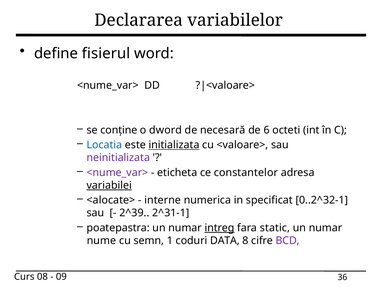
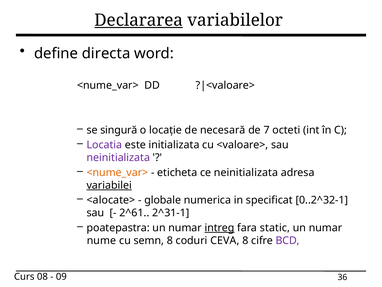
Declararea underline: none -> present (139, 20)
fisierul: fisierul -> directa (106, 53)
conține: conține -> singură (119, 130)
dword: dword -> locație (166, 130)
6: 6 -> 7 (267, 130)
Locatia colour: blue -> purple (104, 145)
initializata underline: present -> none (174, 145)
<nume_var> colour: purple -> orange (117, 172)
ce constantelor: constantelor -> neinitializata (246, 172)
interne: interne -> globale (163, 200)
2^39: 2^39 -> 2^61 (134, 213)
semn 1: 1 -> 8 (170, 240)
DATA: DATA -> CEVA (225, 240)
